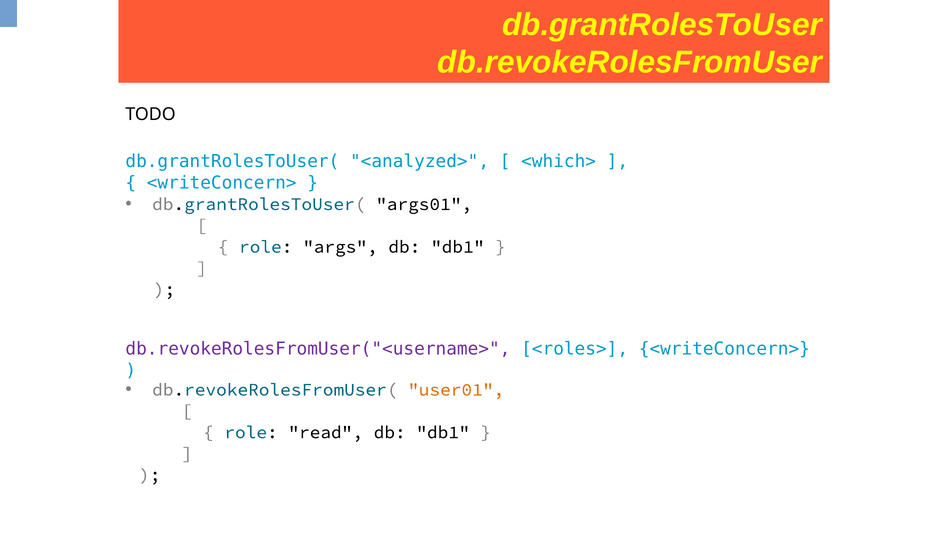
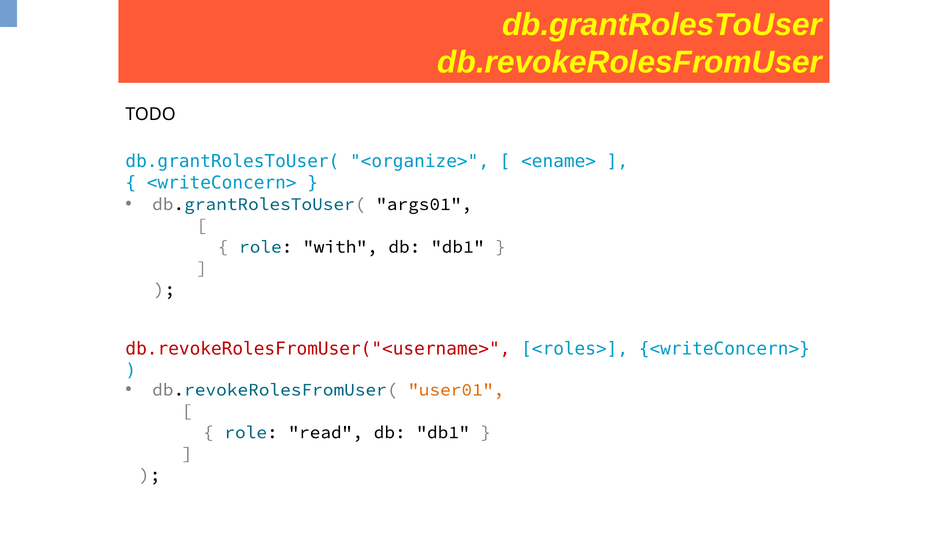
<analyzed>: <analyzed> -> <organize> (420, 162)
<which>: <which> -> <ename> (559, 162)
args: args -> with (340, 247)
db.revokeRolesFromUser("<username> colour: purple -> red (318, 349)
